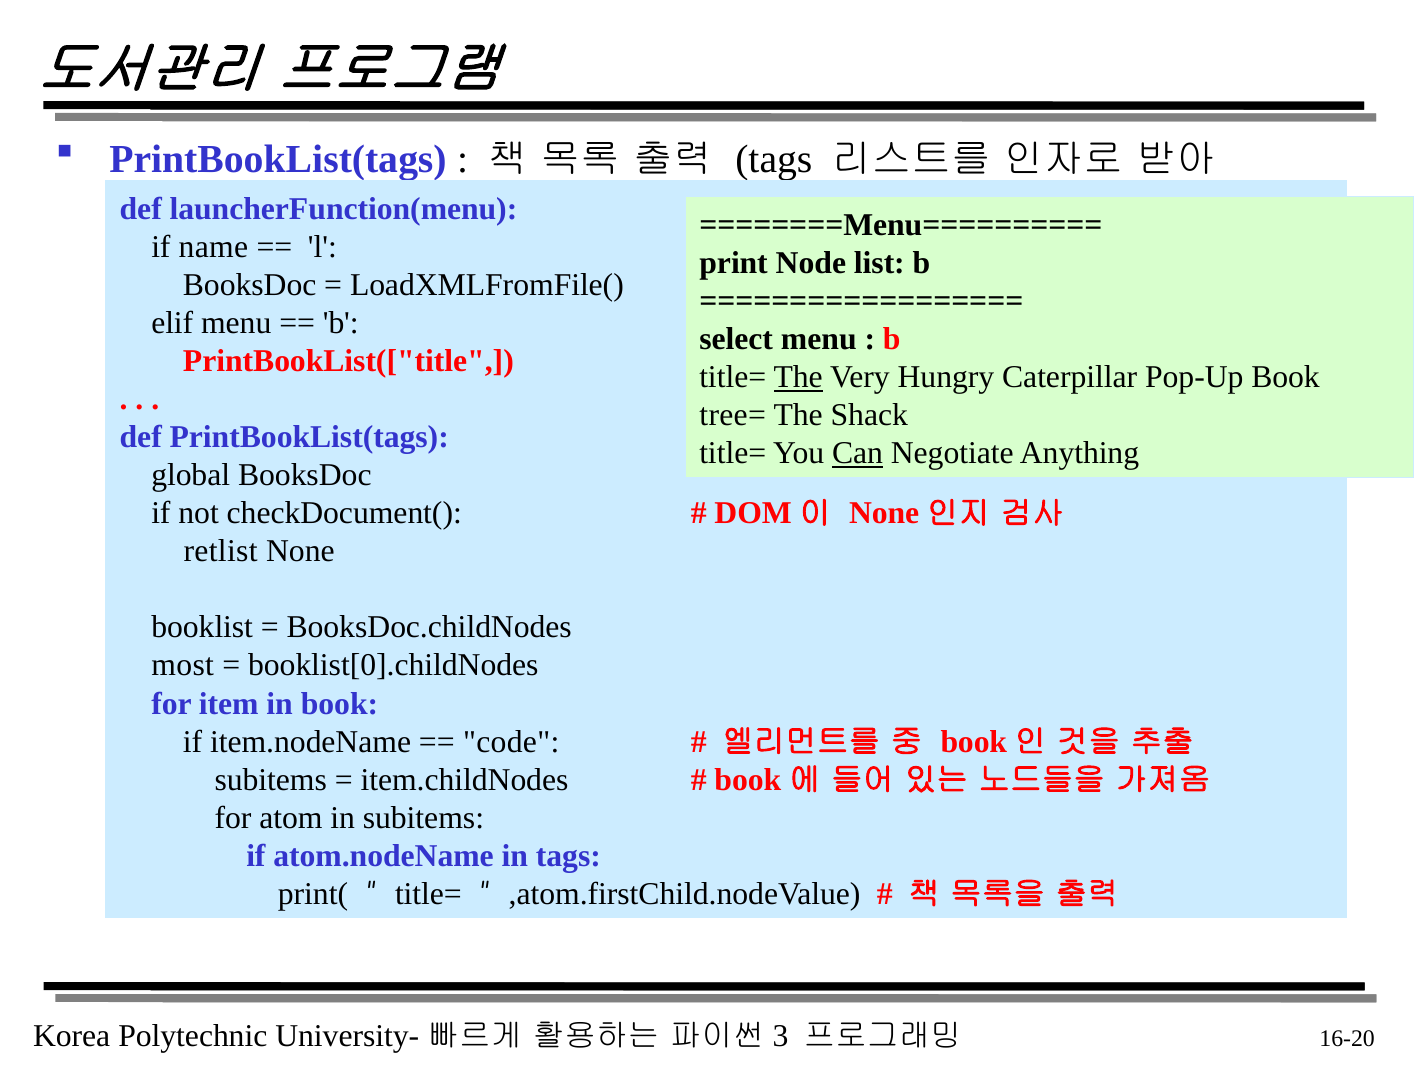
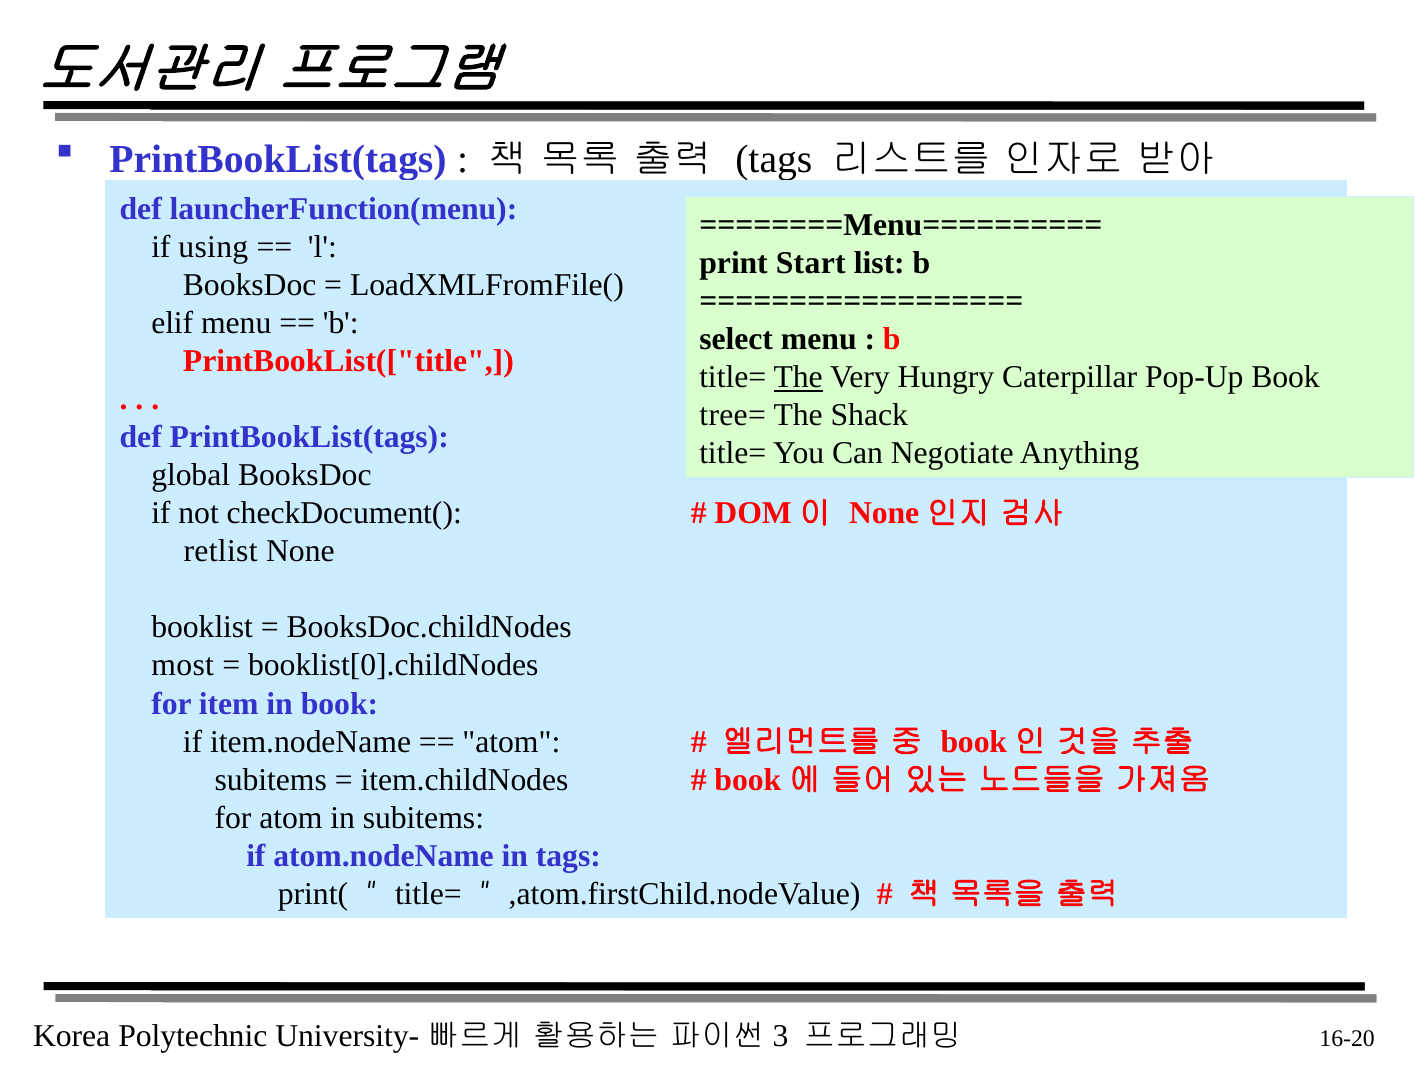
name: name -> using (213, 247)
Node: Node -> Start (811, 263)
Can underline: present -> none (858, 453)
code: code -> atom (511, 742)
